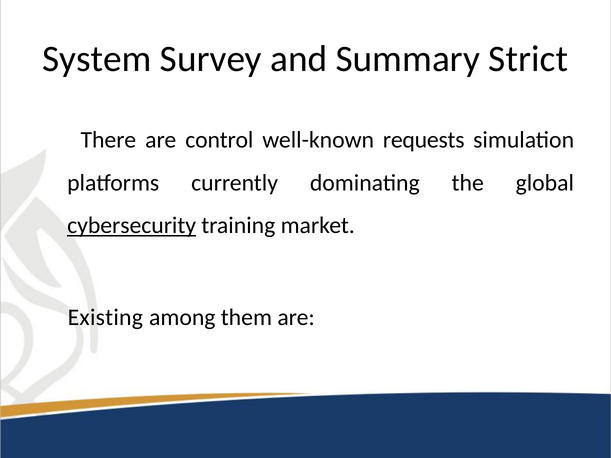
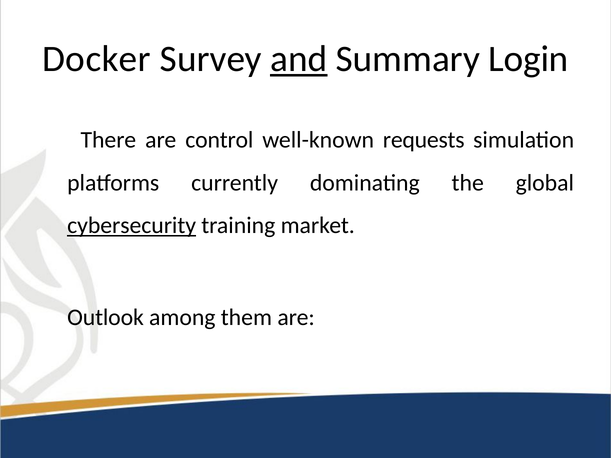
System: System -> Docker (97, 59)
and underline: none -> present (299, 59)
Strict: Strict -> Login (528, 59)
Existing: Existing -> Outlook (106, 317)
